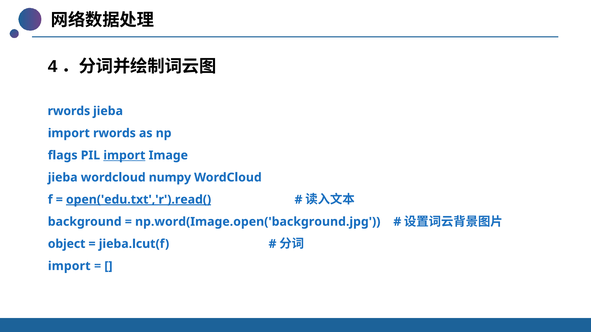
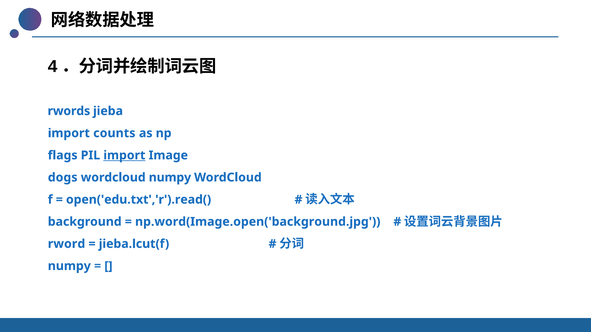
import rwords: rwords -> counts (114, 133)
jieba: jieba -> dogs (63, 178)
open('edu.txt','r').read( underline: present -> none (139, 200)
object: object -> rword (67, 244)
import: import -> numpy (69, 266)
